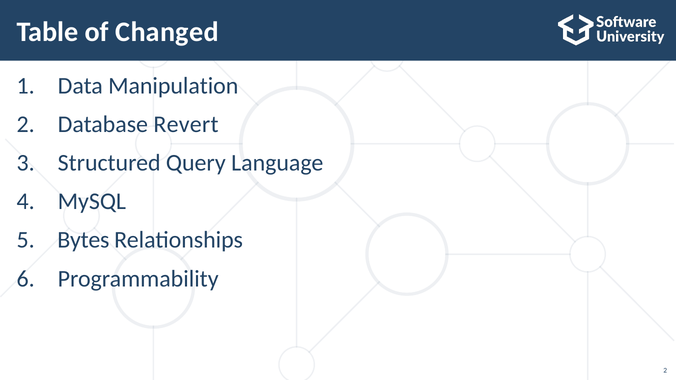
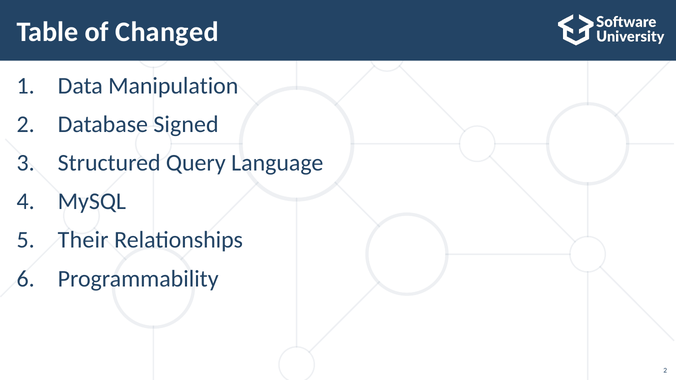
Revert: Revert -> Signed (186, 124)
Bytes: Bytes -> Their (83, 240)
